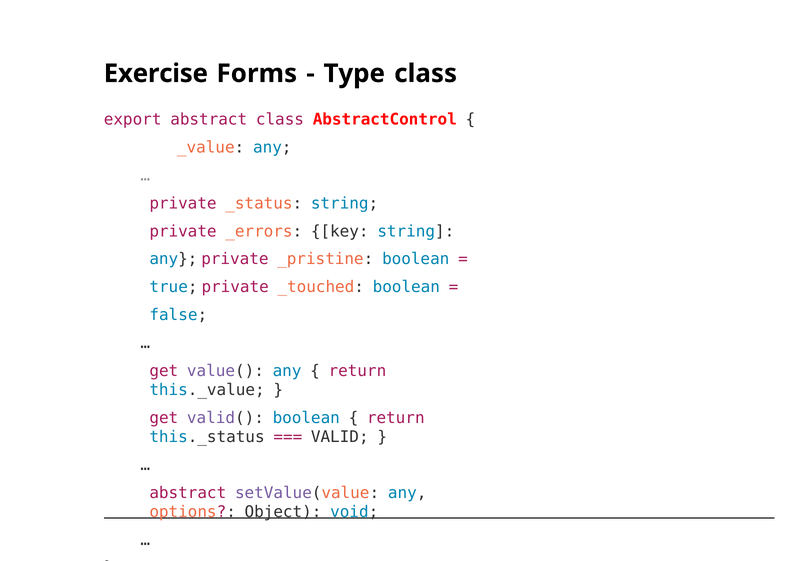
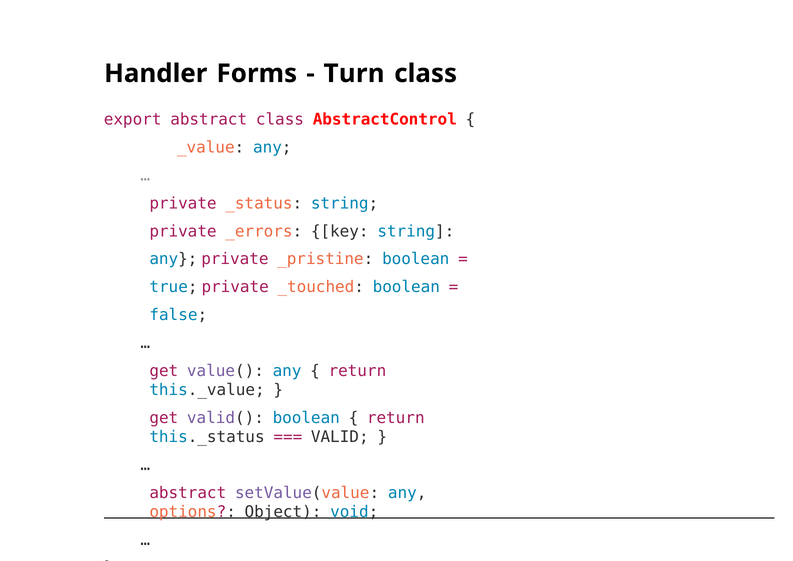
Exercise: Exercise -> Handler (156, 73)
Type: Type -> Turn (354, 73)
